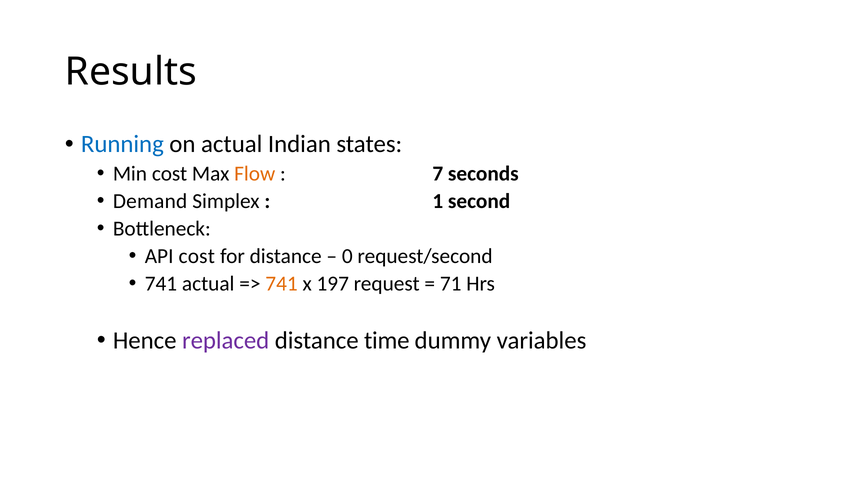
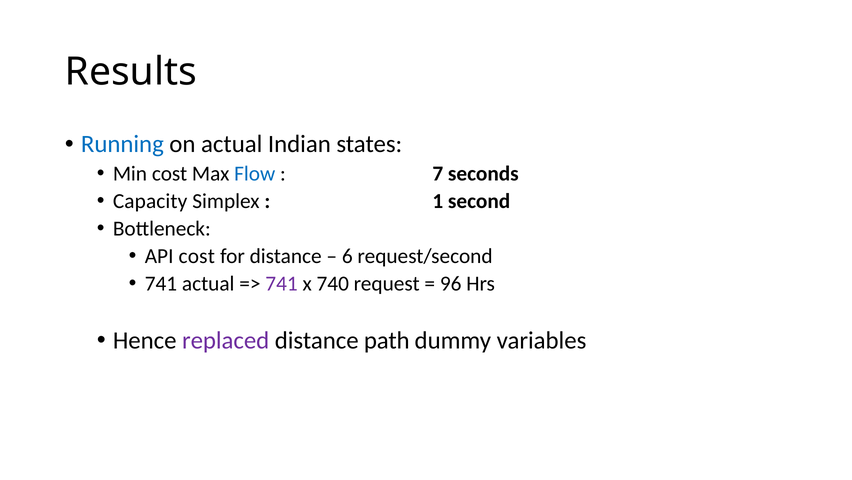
Flow colour: orange -> blue (255, 173)
Demand: Demand -> Capacity (150, 201)
0: 0 -> 6 (347, 256)
741 colour: orange -> purple (282, 283)
197: 197 -> 740 (333, 283)
71: 71 -> 96 (451, 283)
time: time -> path (387, 340)
